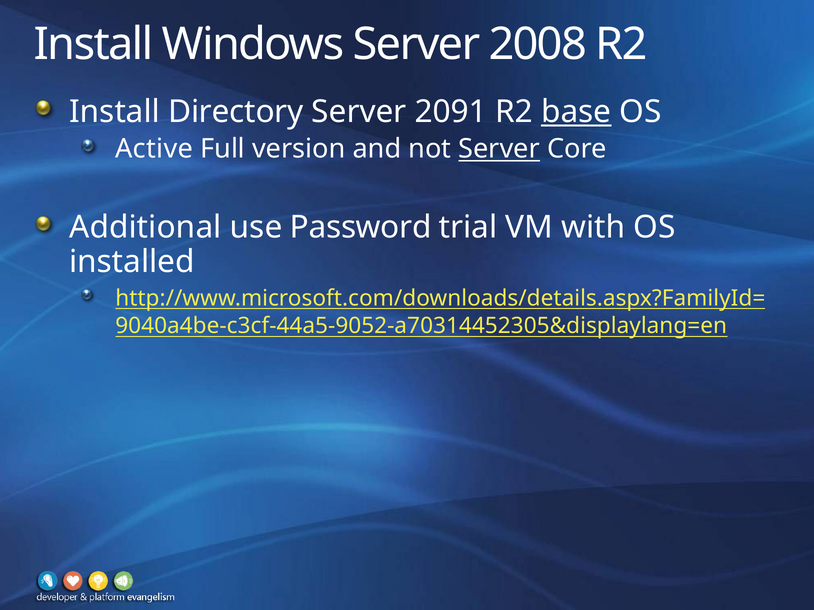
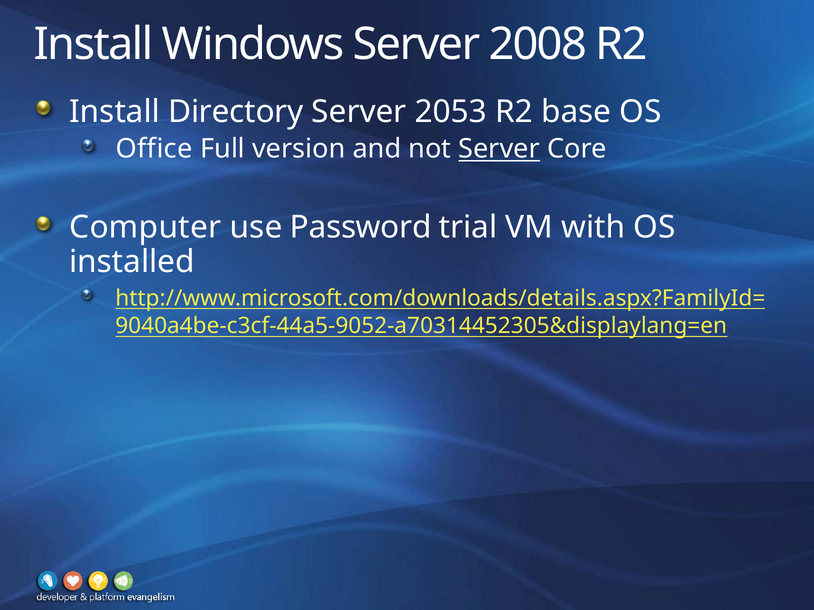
2091: 2091 -> 2053 (451, 112)
base underline: present -> none (576, 112)
Active: Active -> Office (154, 149)
Additional: Additional -> Computer (145, 228)
